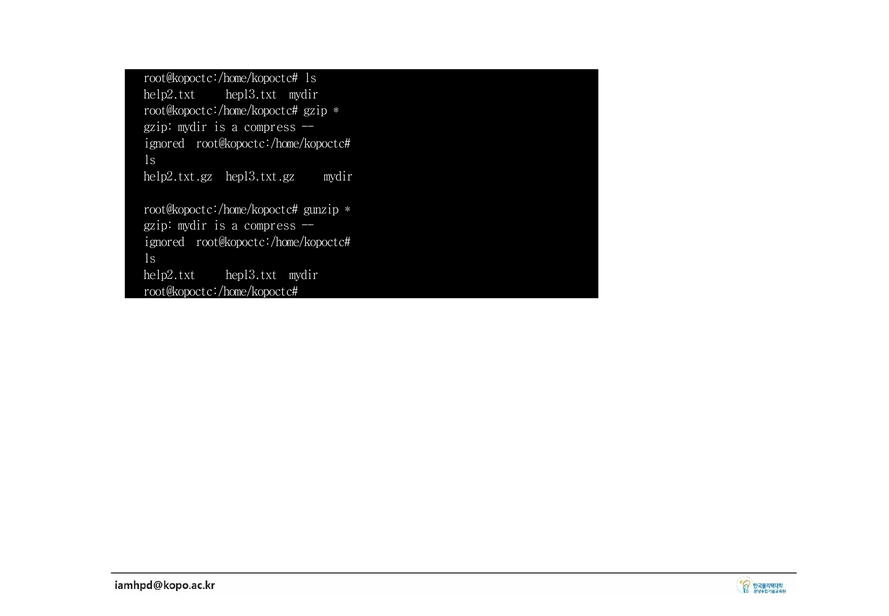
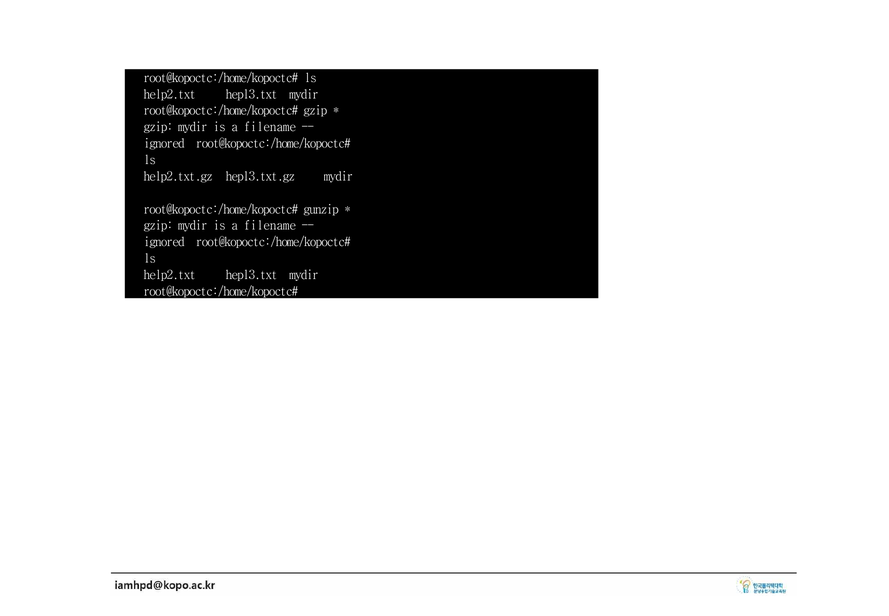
compress: compress -> filename (270, 127)
compress: compress -> filename (270, 226)
